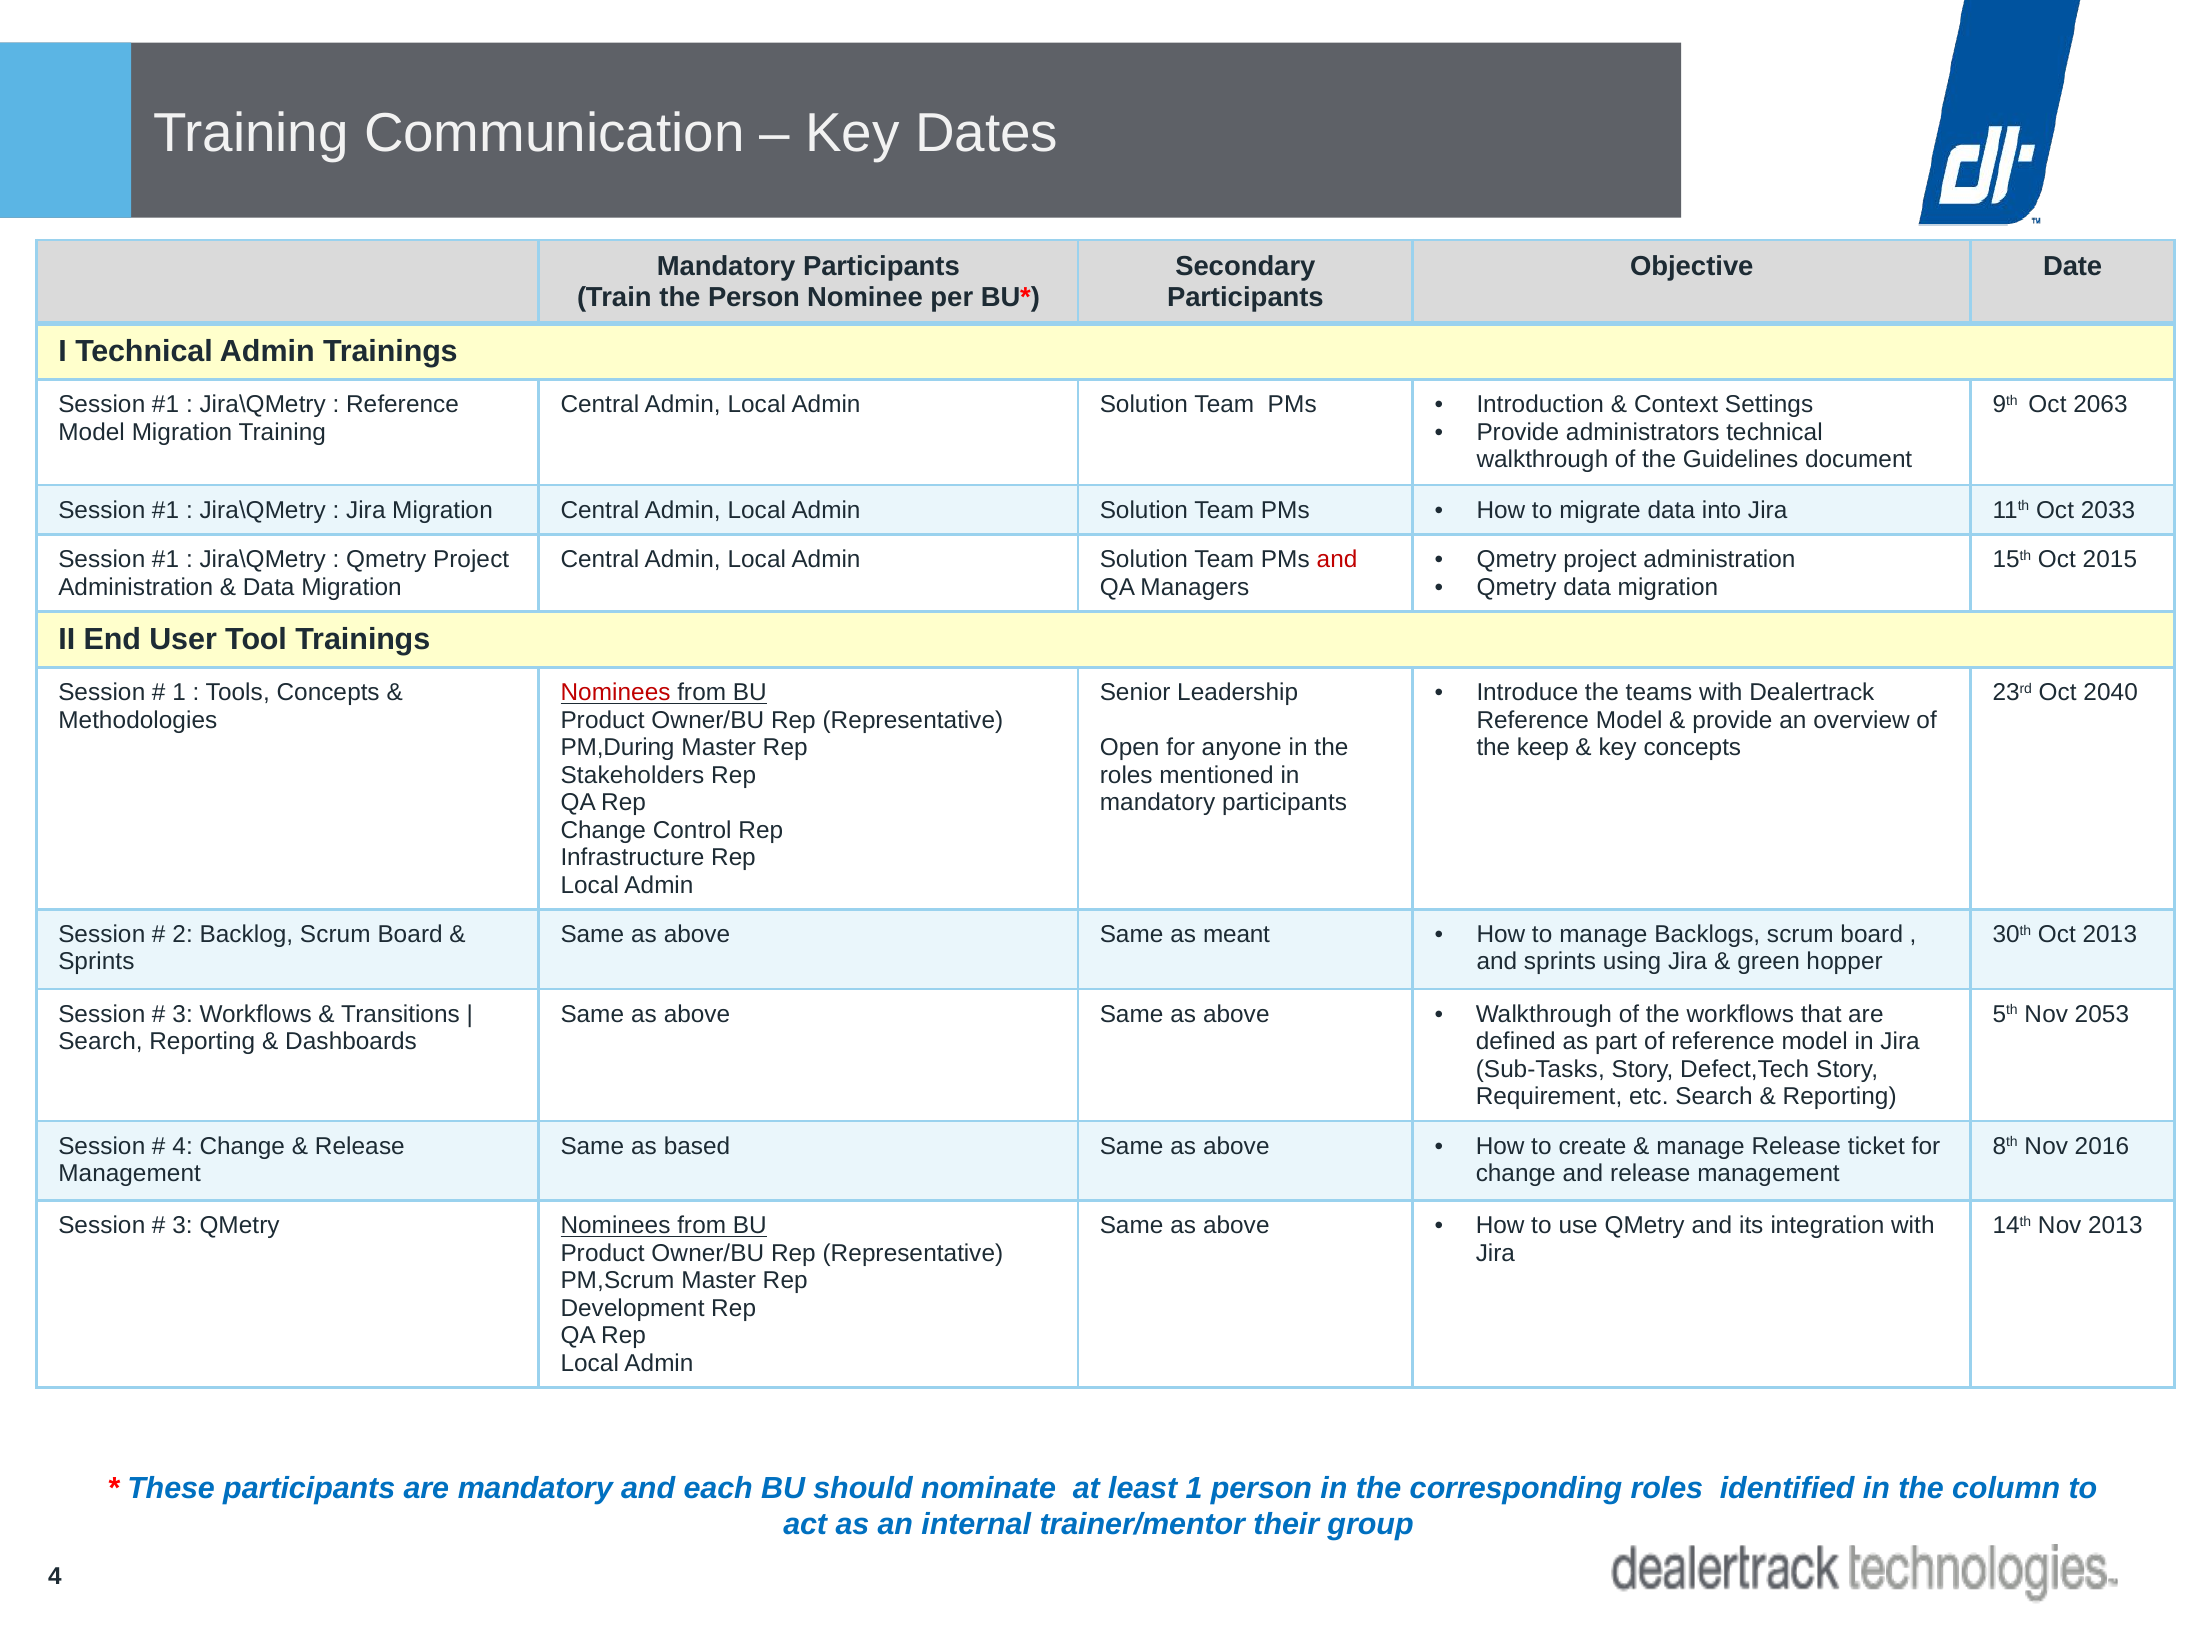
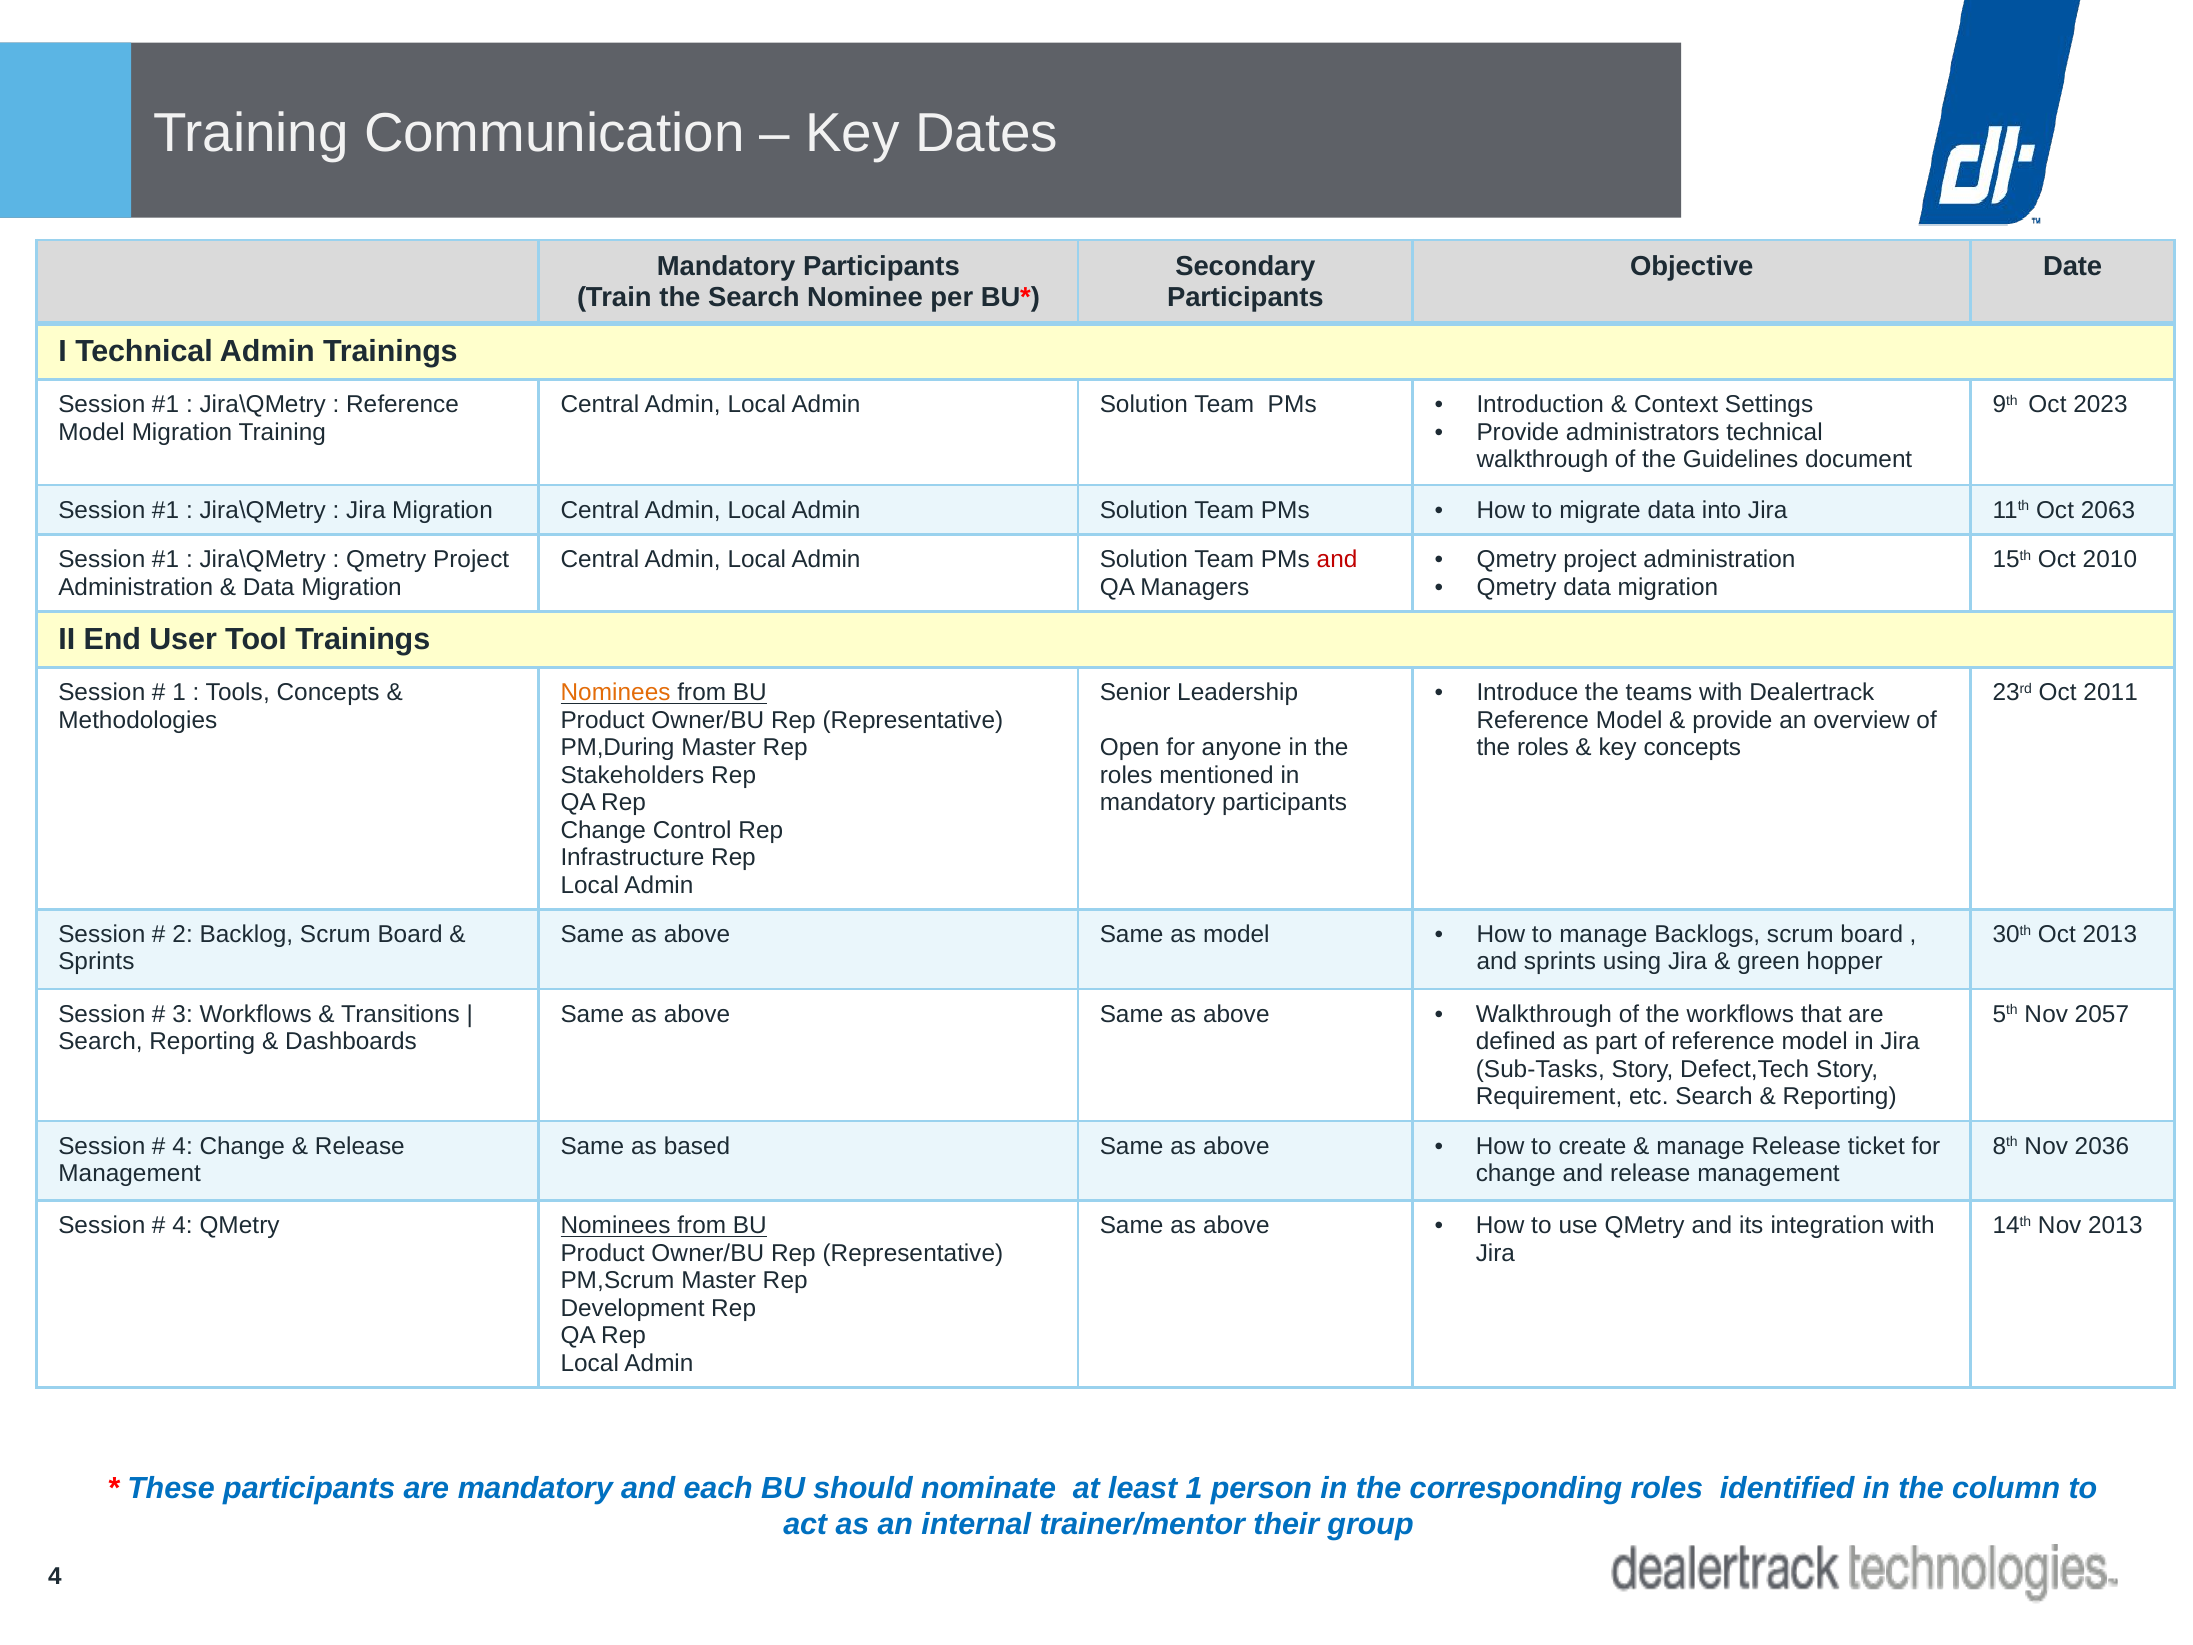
the Person: Person -> Search (754, 298)
2063: 2063 -> 2023 (2100, 405)
2033: 2033 -> 2063 (2108, 510)
2015: 2015 -> 2010 (2110, 560)
Nominees colour: red -> orange (616, 693)
2040: 2040 -> 2011 (2111, 693)
keep: keep -> roles (1543, 748)
as meant: meant -> model (1236, 934)
2053: 2053 -> 2057 (2102, 1014)
2016: 2016 -> 2036 (2102, 1146)
3: 3 -> 4 (182, 1226)
